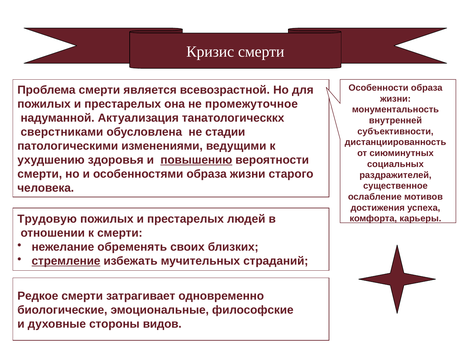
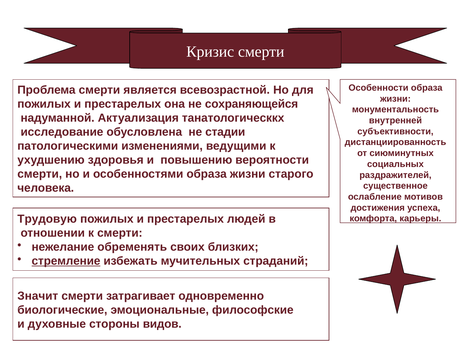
промежуточное: промежуточное -> сохраняющейся (252, 104)
сверстниками: сверстниками -> исследование (62, 132)
повышению underline: present -> none (196, 160)
Редкое: Редкое -> Значит (38, 296)
